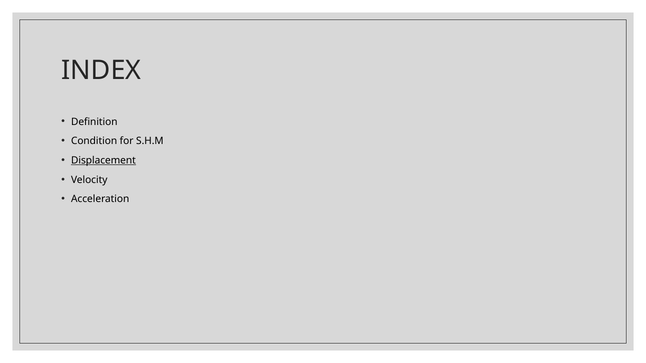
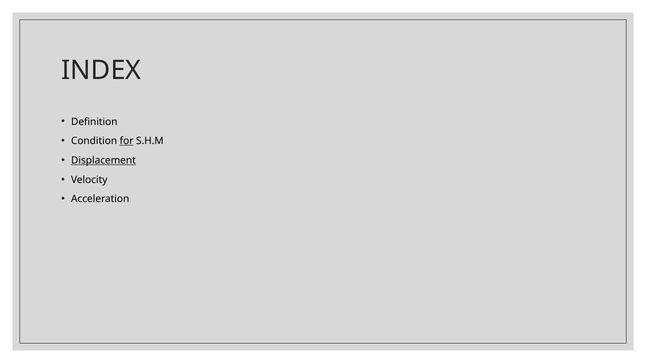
for underline: none -> present (127, 141)
